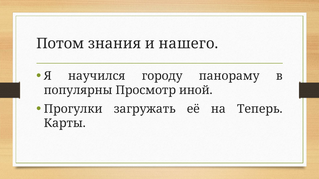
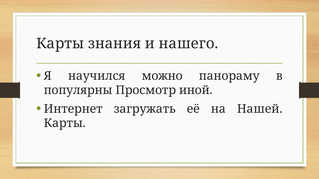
Потом: Потом -> Карты (60, 44)
городу: городу -> можно (162, 76)
Прогулки: Прогулки -> Интернет (73, 109)
Теперь: Теперь -> Нашей (260, 109)
